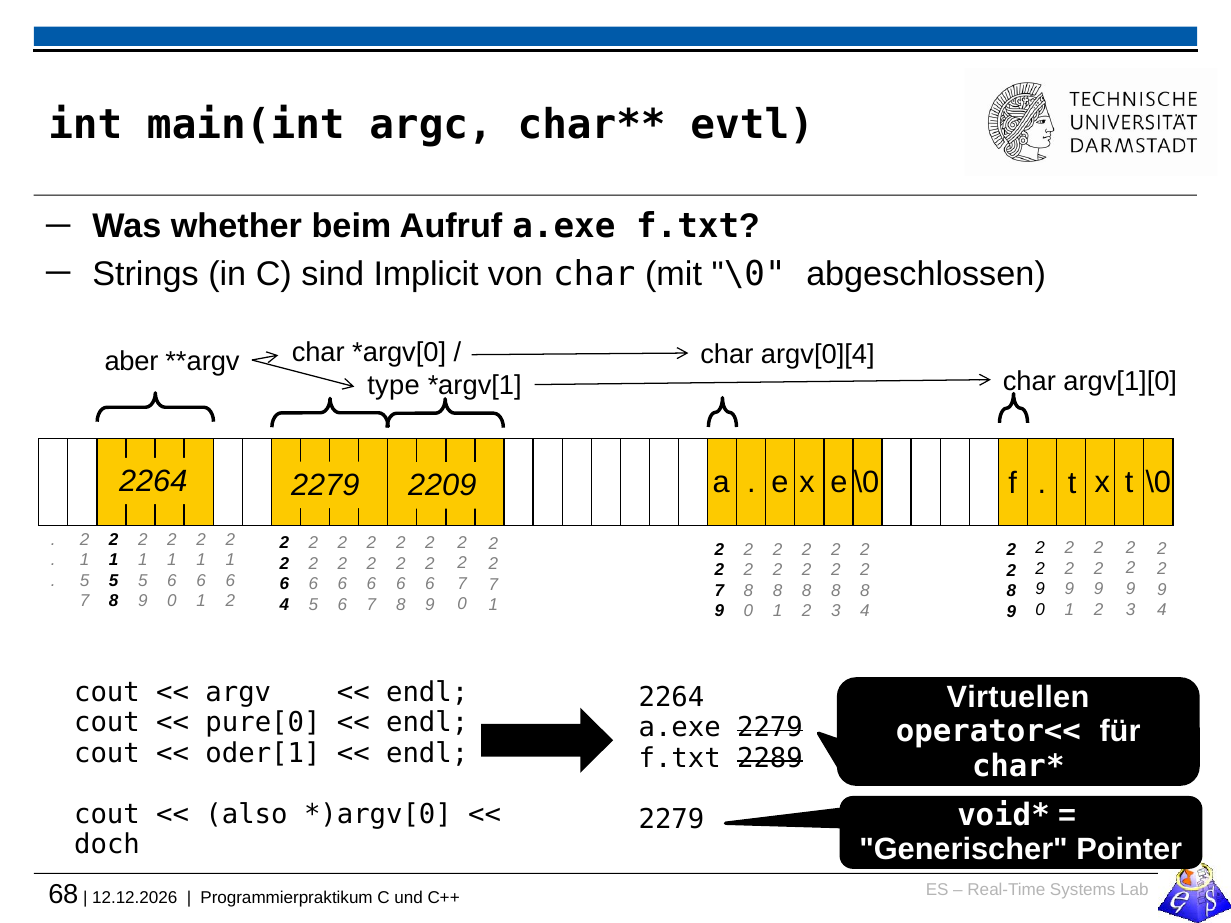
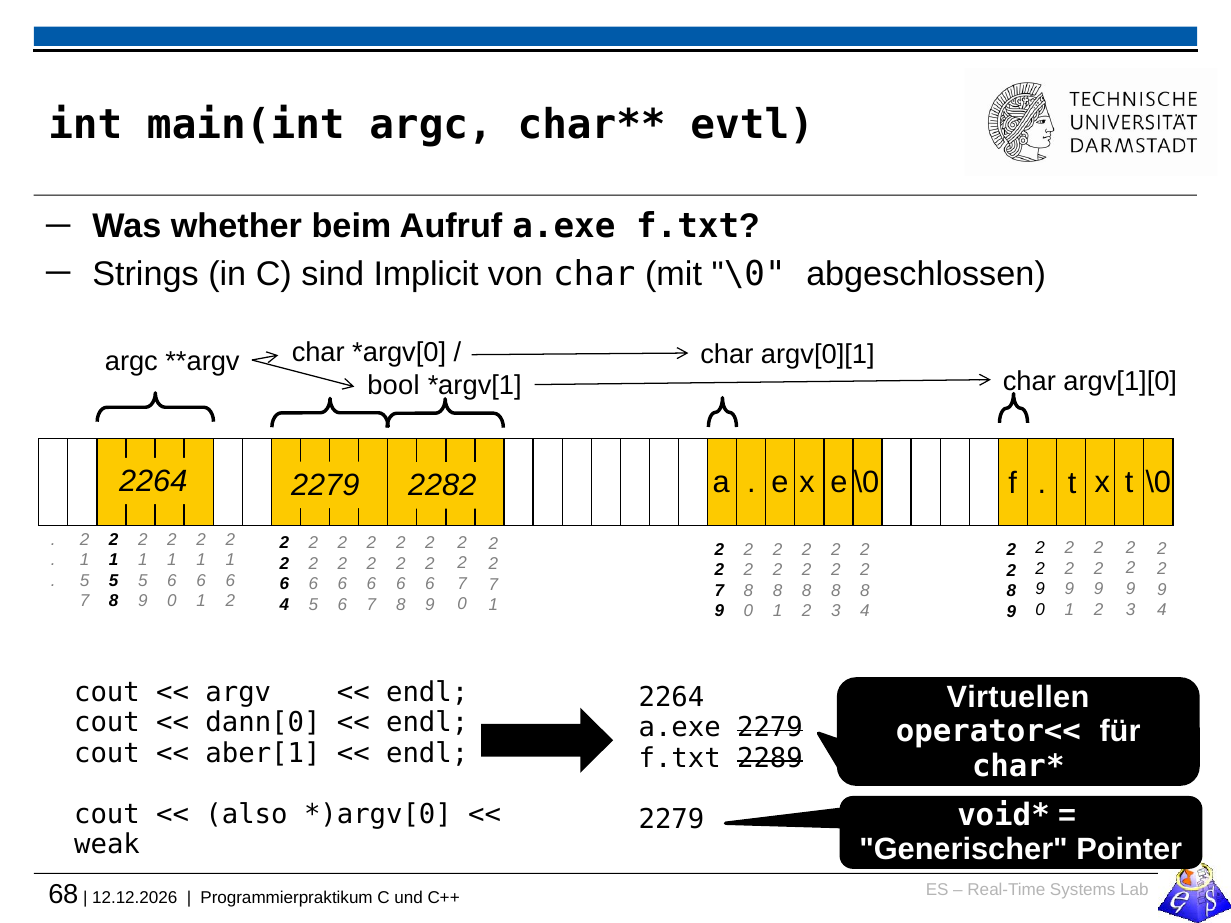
aber: aber -> argc (131, 362)
argv[0][4: argv[0][4 -> argv[0][1 (818, 355)
type: type -> bool (394, 386)
2209: 2209 -> 2282 (442, 486)
pure[0: pure[0 -> dann[0 (263, 723)
oder[1: oder[1 -> aber[1 (263, 753)
doch: doch -> weak (107, 845)
